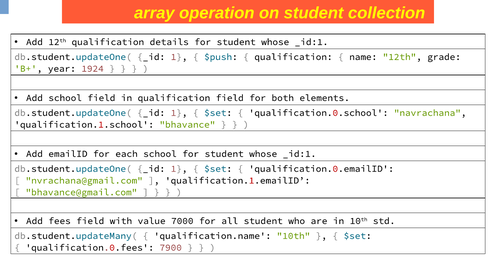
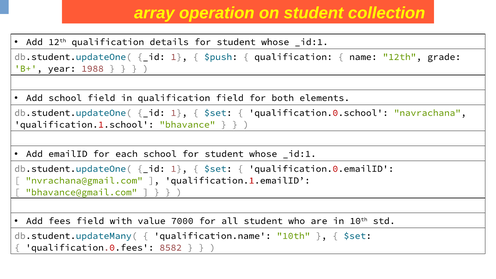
1924: 1924 -> 1988 (93, 69)
7900: 7900 -> 8582 (171, 248)
